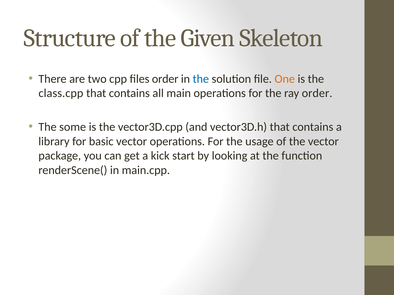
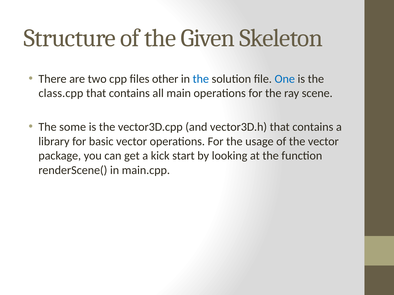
files order: order -> other (165, 79)
One colour: orange -> blue (285, 79)
ray order: order -> scene (317, 93)
